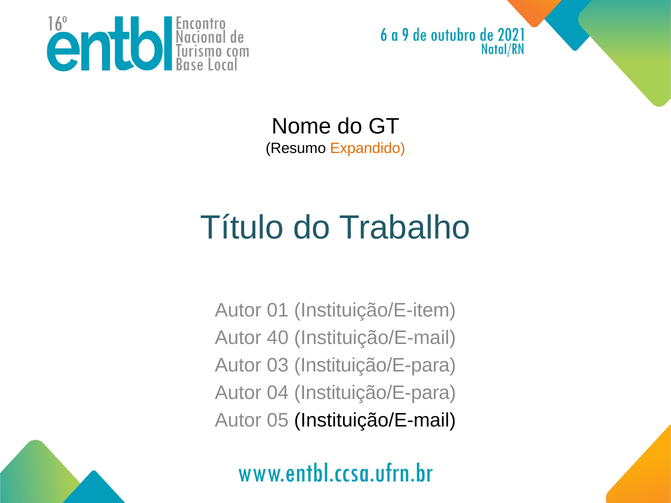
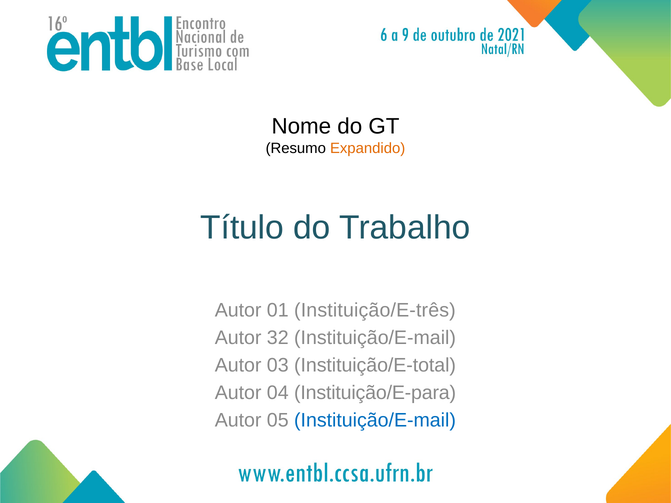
Instituição/E-item: Instituição/E-item -> Instituição/E-três (375, 310)
40: 40 -> 32 (278, 338)
03 Instituição/E-para: Instituição/E-para -> Instituição/E-total (375, 366)
Instituição/E-mail colour: black -> blue (375, 421)
